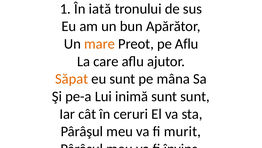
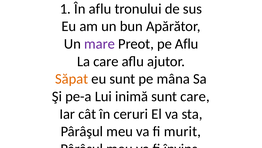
În iată: iată -> aflu (100, 9)
mare colour: orange -> purple (100, 44)
sunt sunt: sunt -> care (195, 96)
